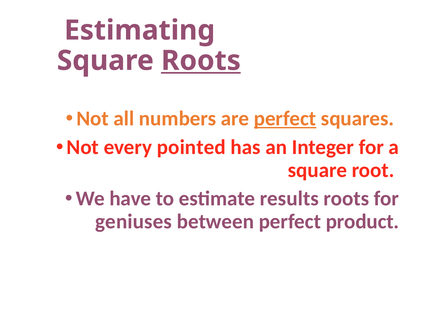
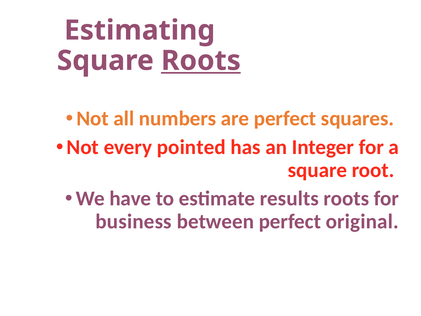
perfect underline: present -> none (285, 119)
geniuses: geniuses -> business (134, 221)
product: product -> original (362, 221)
